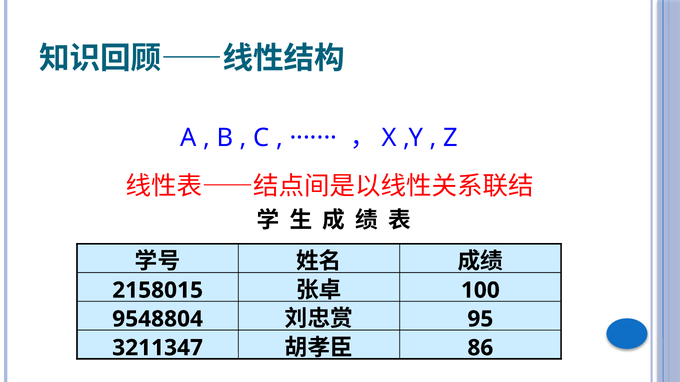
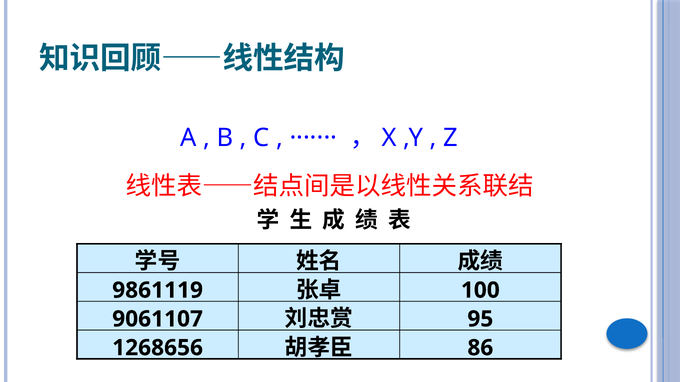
2158015: 2158015 -> 9861119 (158, 291)
9548804: 9548804 -> 9061107 (158, 319)
3211347: 3211347 -> 1268656 (158, 348)
